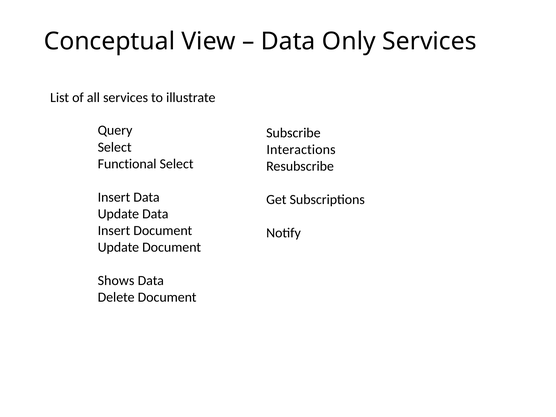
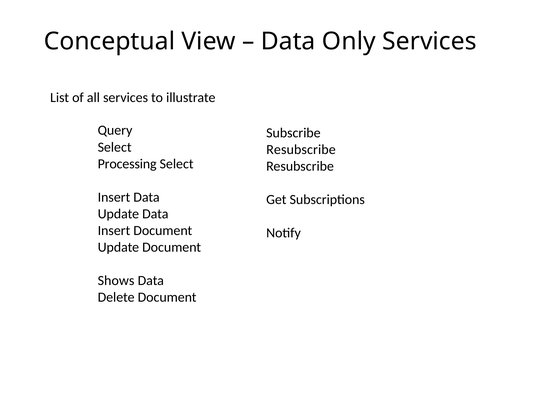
Interactions: Interactions -> Resubscribe (301, 149)
Functional: Functional -> Processing (127, 164)
